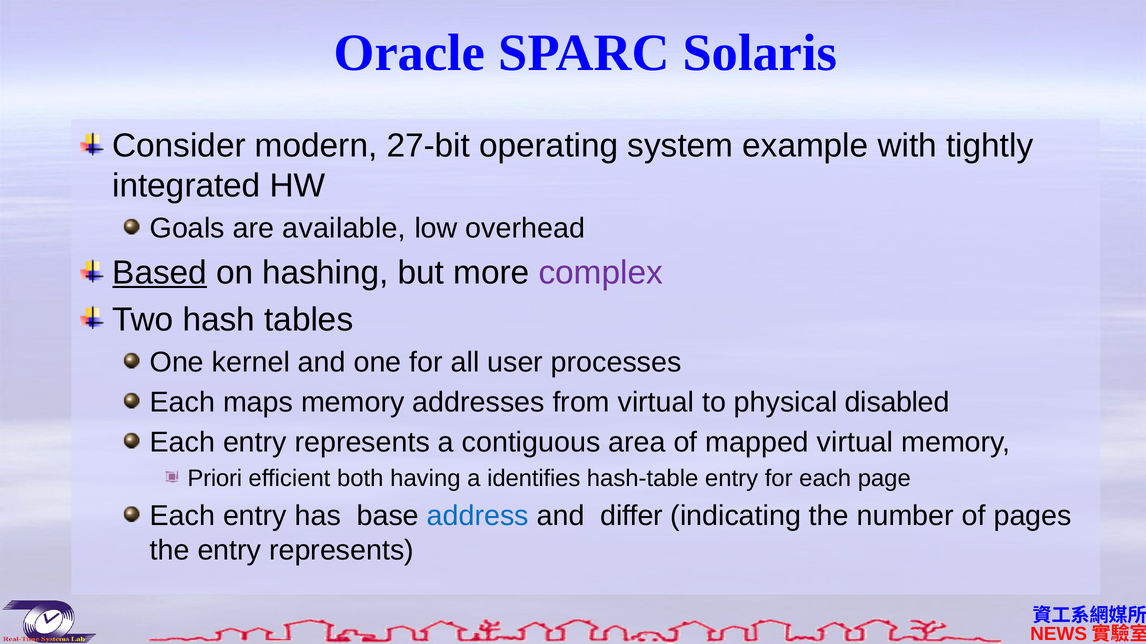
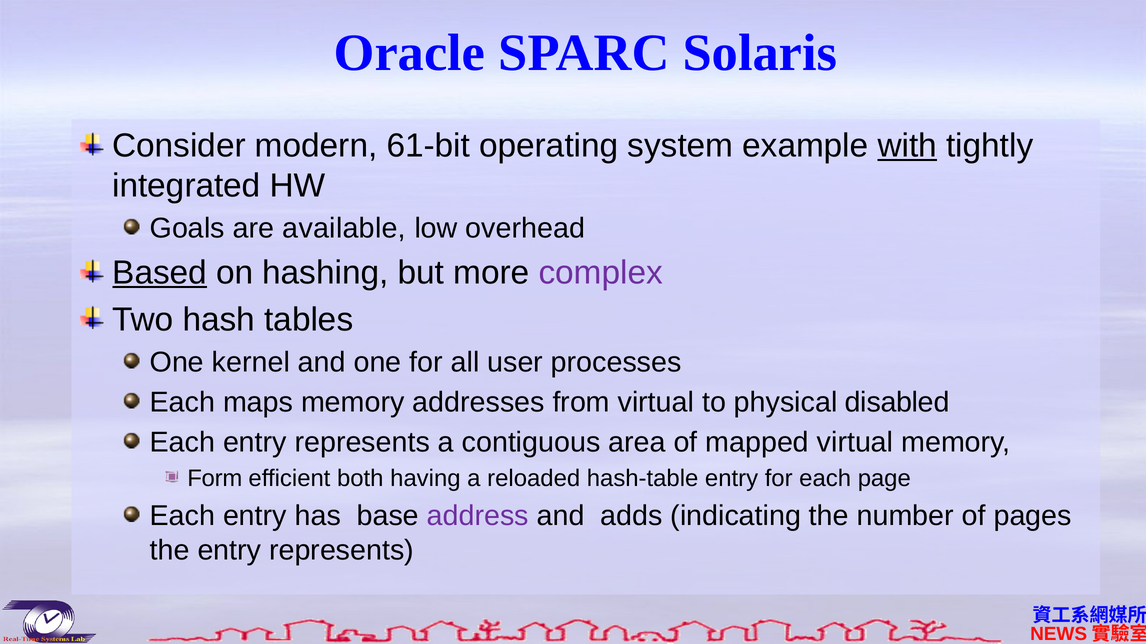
27-bit: 27-bit -> 61-bit (428, 146)
with underline: none -> present (907, 146)
Priori: Priori -> Form (215, 479)
identifies: identifies -> reloaded (534, 479)
address colour: blue -> purple (478, 516)
differ: differ -> adds (631, 516)
